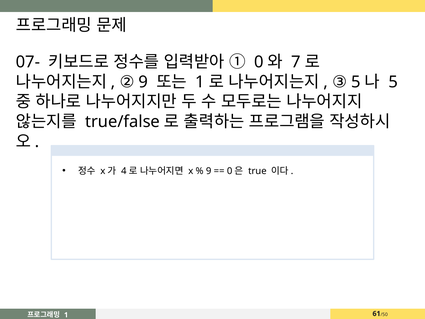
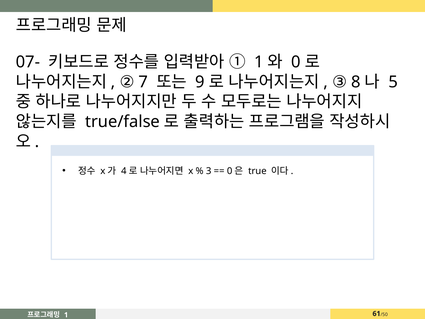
① 0: 0 -> 1 (259, 62)
7: 7 -> 0 (296, 62)
1: 1 -> 9 (200, 82)
5: 5 -> 8 (356, 82)
9: 9 -> 7 (143, 82)
9: 9 -> 3 (209, 171)
